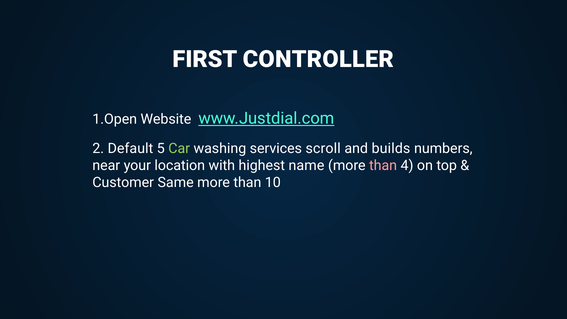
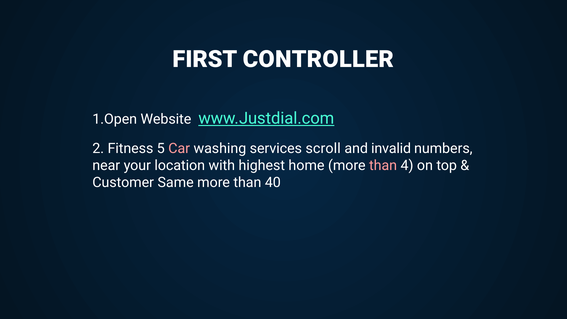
Default: Default -> Fitness (130, 148)
Car colour: light green -> pink (179, 148)
builds: builds -> invalid (391, 148)
name: name -> home (306, 165)
10: 10 -> 40 (273, 182)
